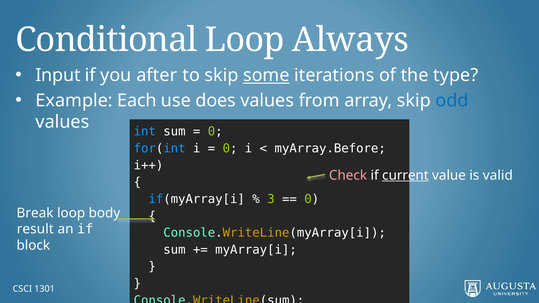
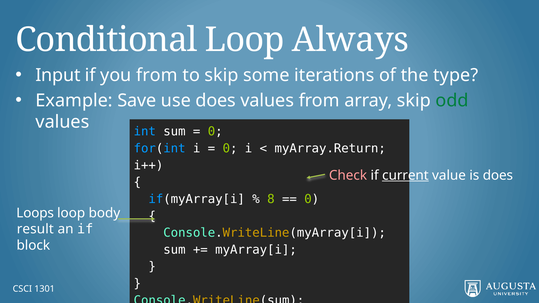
you after: after -> from (157, 75)
some underline: present -> none (266, 75)
Each: Each -> Save (137, 101)
odd colour: blue -> green (452, 101)
myArray.Before: myArray.Before -> myArray.Return (330, 149)
is valid: valid -> does (498, 175)
3: 3 -> 8 (271, 199)
Break: Break -> Loops (35, 213)
